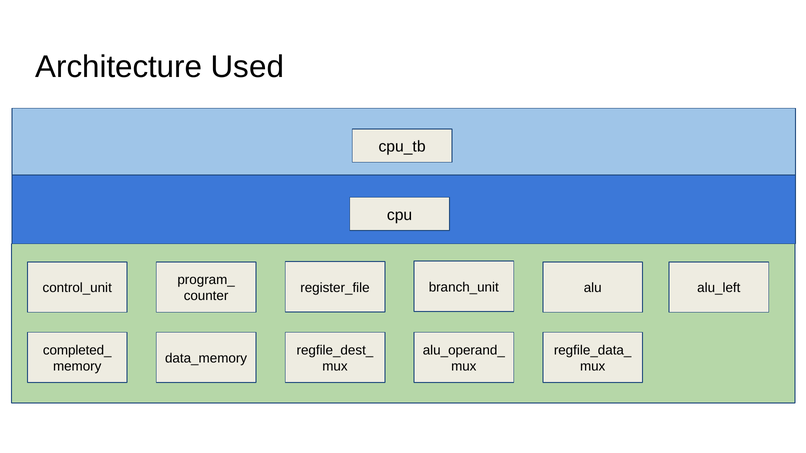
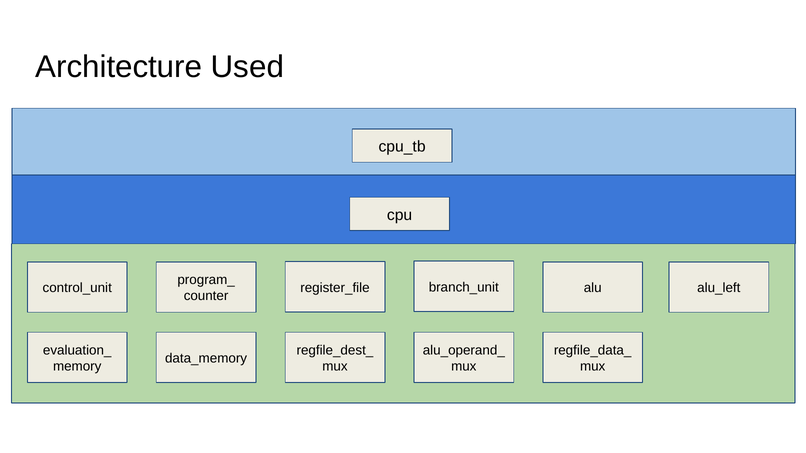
completed_: completed_ -> evaluation_ (77, 351)
